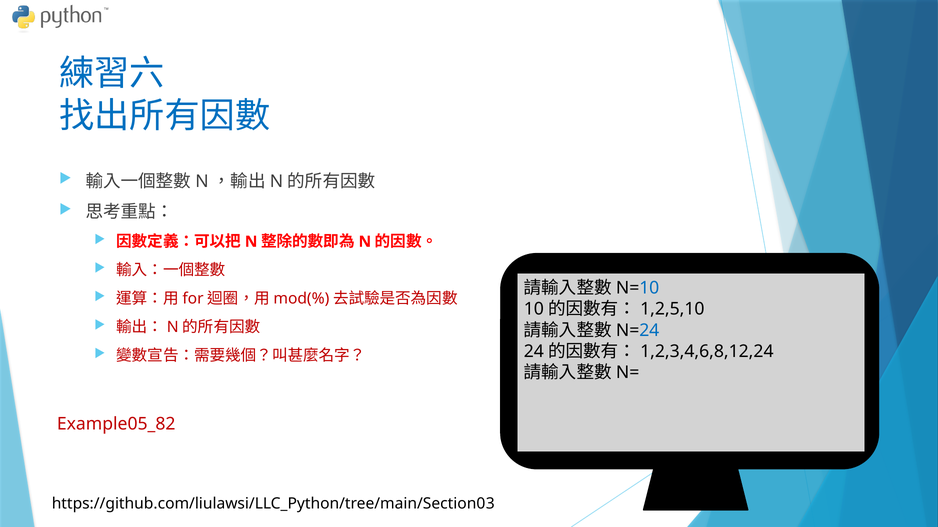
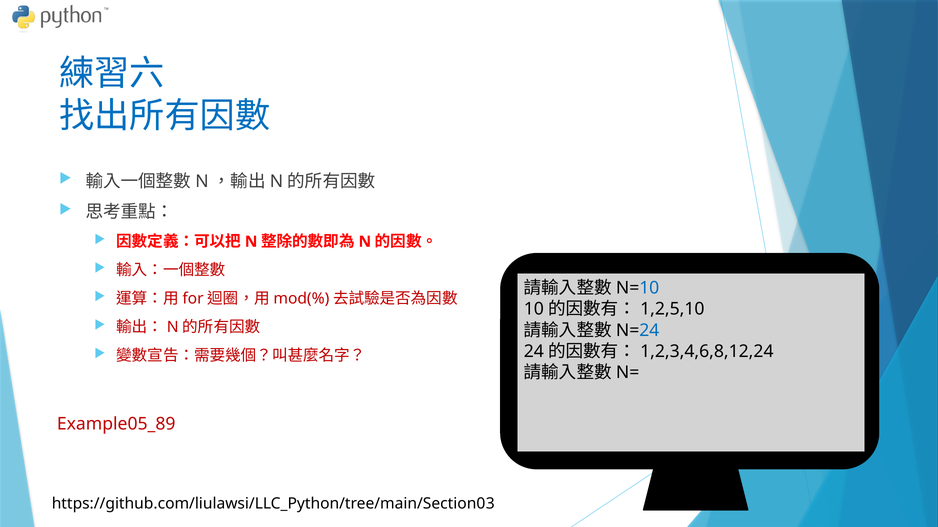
Example05_82: Example05_82 -> Example05_89 (116, 425)
